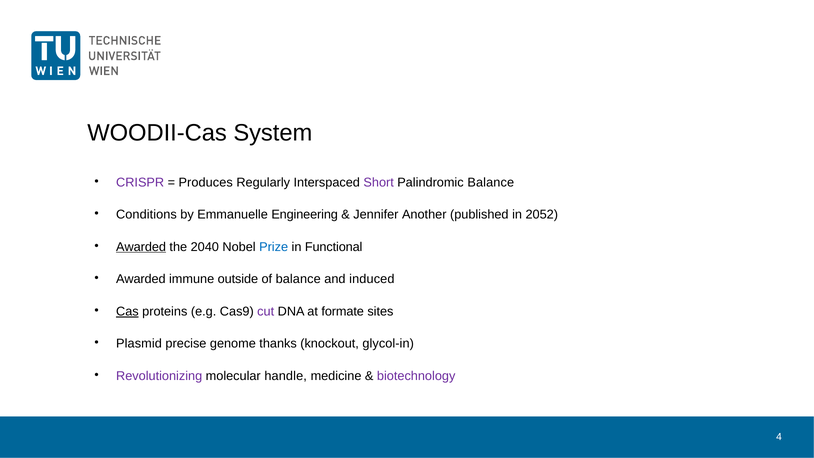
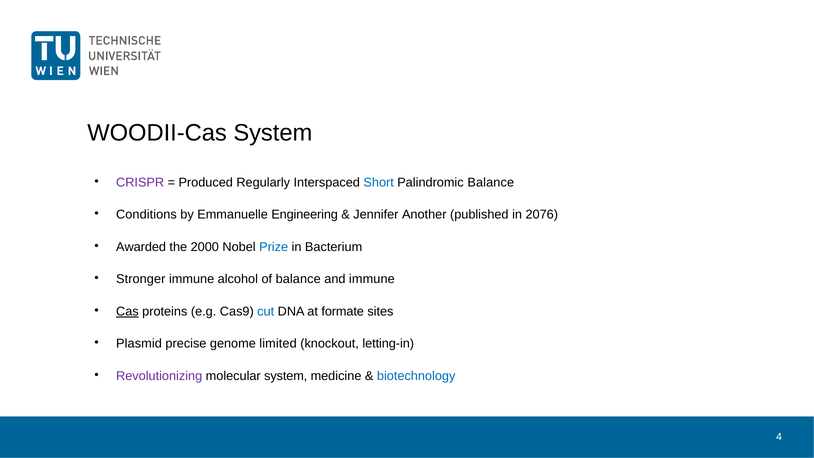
Produces: Produces -> Produced (206, 182)
Short colour: purple -> blue (379, 182)
2052: 2052 -> 2076 (542, 215)
Awarded underline: present -> none (141, 247)
2040: 2040 -> 2000 (205, 247)
Functional: Functional -> Bacterium (334, 247)
Awarded: Awarded -> Stronger (141, 279)
outside: outside -> alcohol (238, 279)
and induced: induced -> immune (372, 279)
cut colour: purple -> blue (266, 311)
thanks: thanks -> limited (278, 344)
glycol-in: glycol-in -> letting-in (388, 344)
molecular handle: handle -> system (286, 376)
biotechnology colour: purple -> blue (416, 376)
